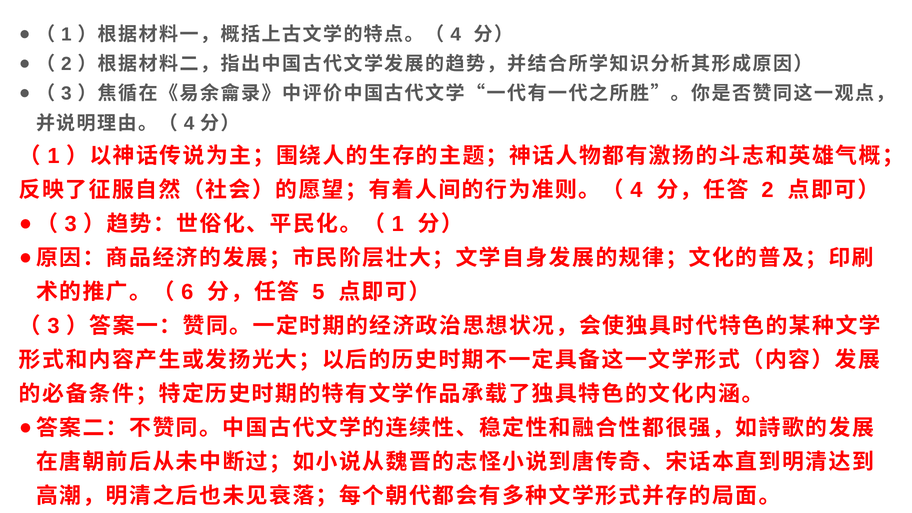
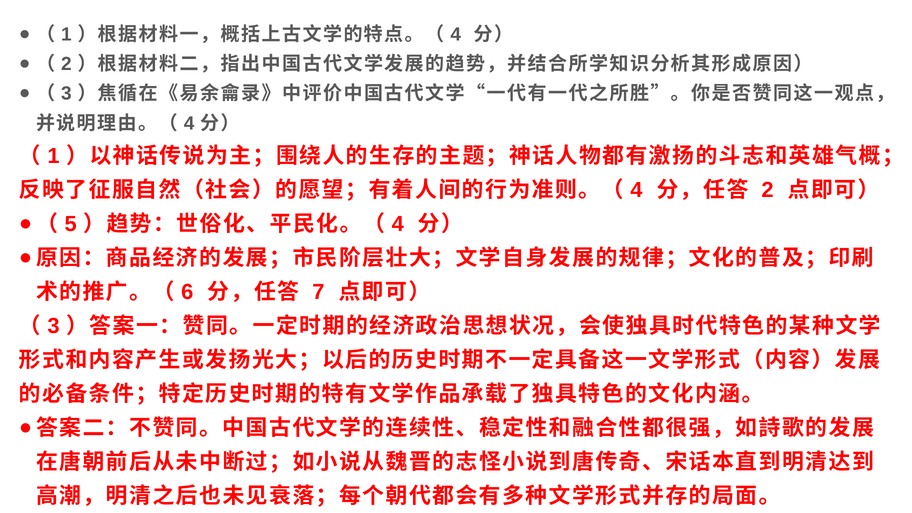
3: 3 -> 5 (71, 224)
1: 1 -> 4 (398, 224)
5: 5 -> 7 (318, 292)
